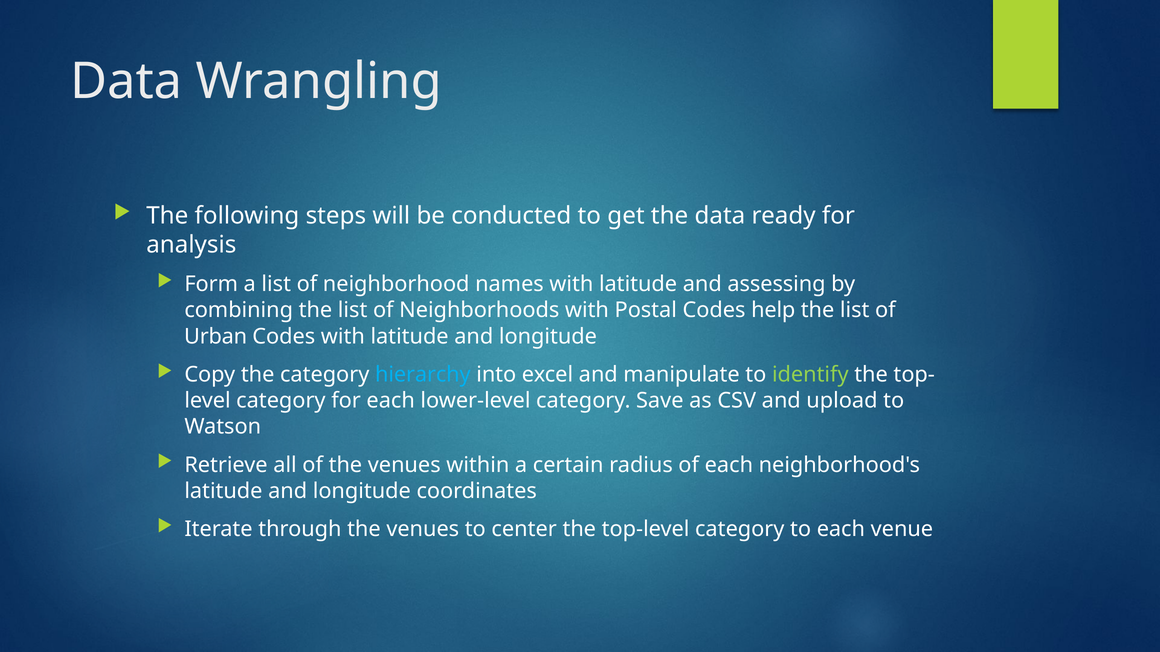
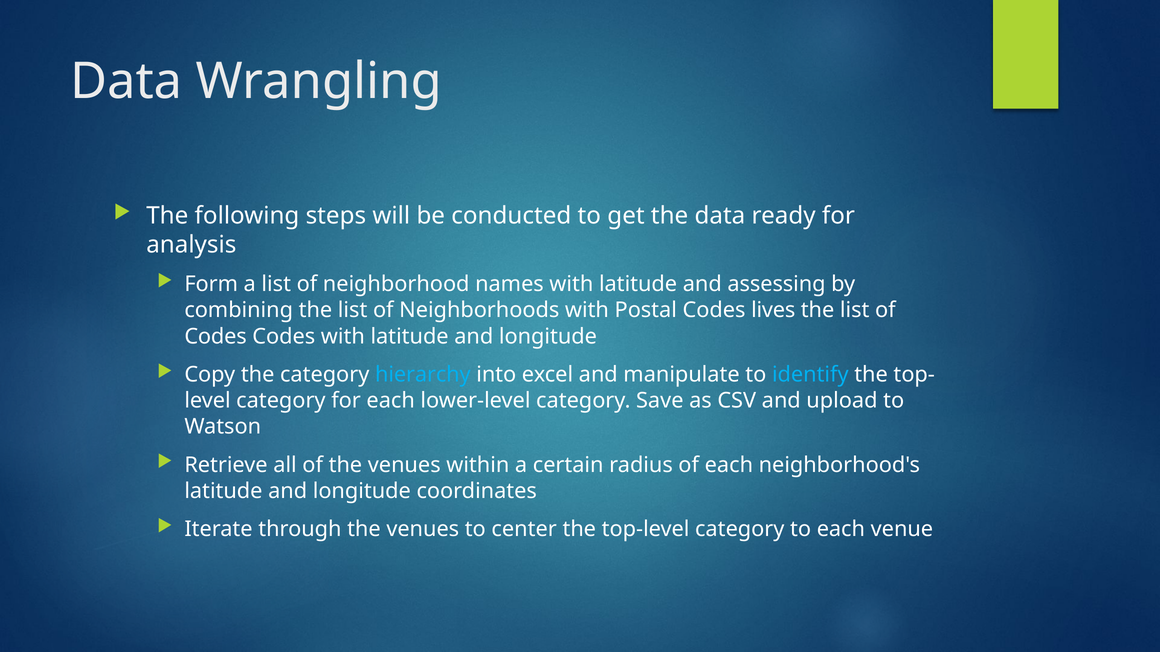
help: help -> lives (773, 311)
Urban: Urban -> Codes (216, 337)
identify colour: light green -> light blue (810, 375)
